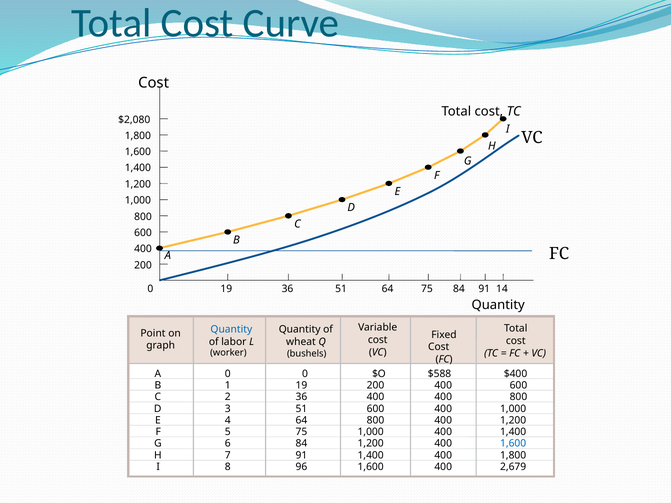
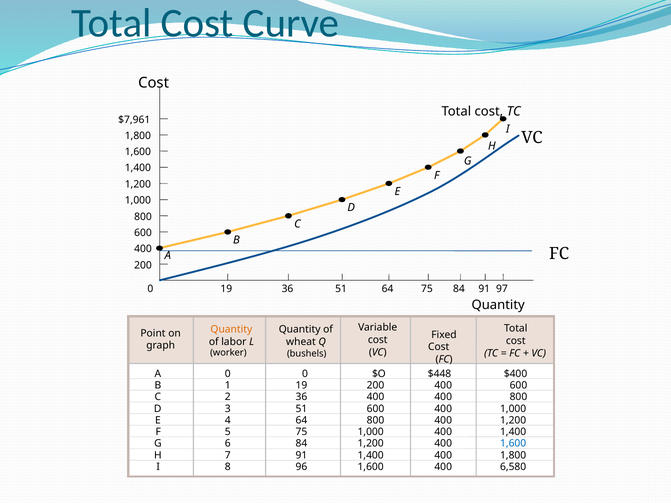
$2,080: $2,080 -> $7,961 (134, 120)
14: 14 -> 97 (502, 289)
Quantity colour: blue -> orange (231, 330)
$588: $588 -> $448 (440, 374)
2,679: 2,679 -> 6,580 (513, 467)
